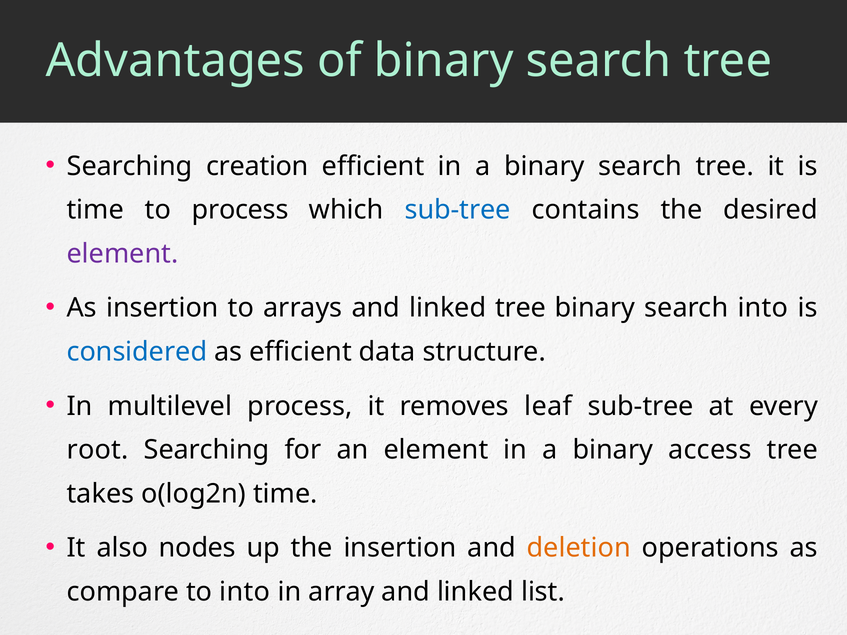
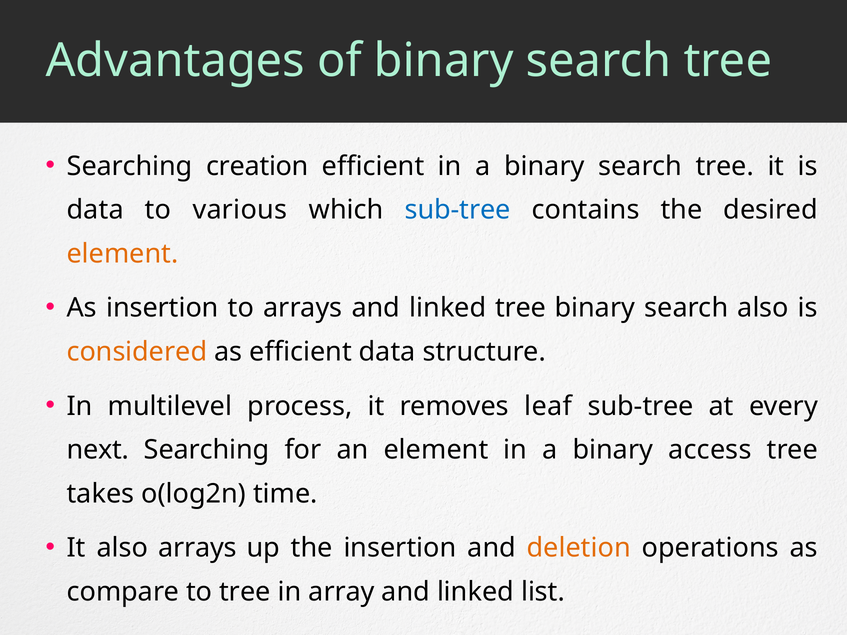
time: time -> data (95, 210)
to process: process -> various (240, 210)
element colour: purple -> orange (123, 254)
search into: into -> also (763, 308)
considered colour: blue -> orange (137, 352)
root: root -> next (98, 450)
also nodes: nodes -> arrays (197, 548)
to into: into -> tree (245, 592)
